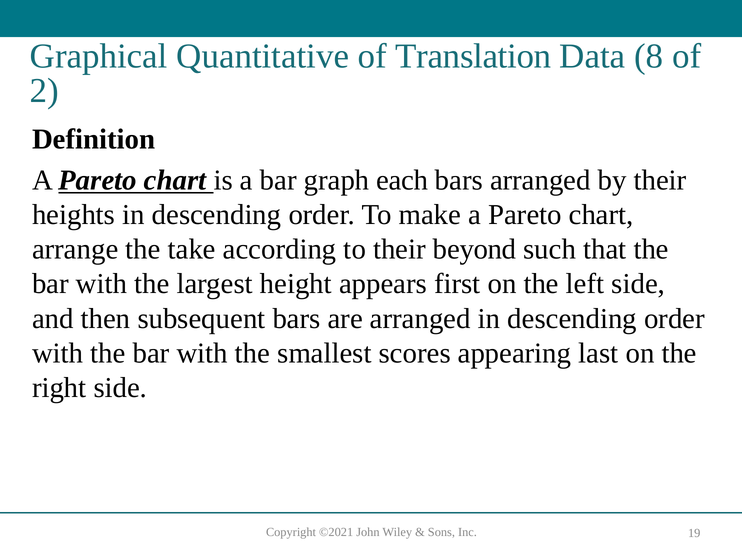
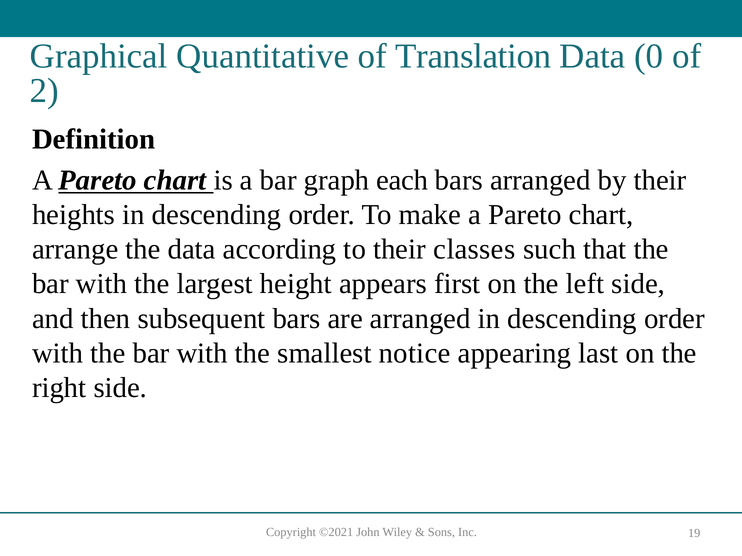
8: 8 -> 0 (649, 56)
the take: take -> data (192, 250)
beyond: beyond -> classes (474, 250)
scores: scores -> notice (415, 354)
